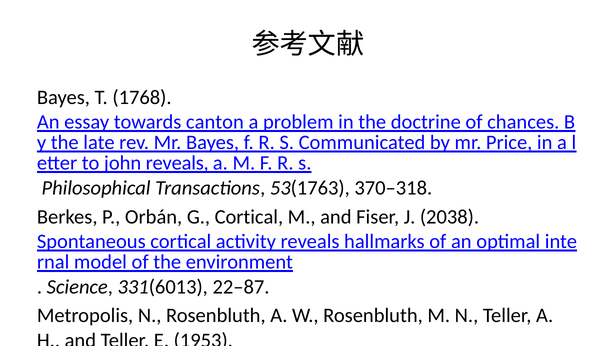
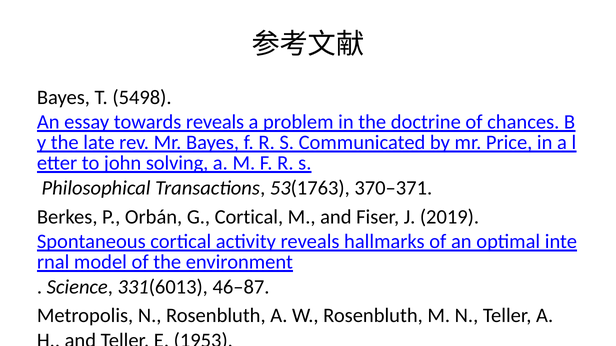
1768: 1768 -> 5498 (142, 98)
towards canton: canton -> reveals (215, 122)
john reveals: reveals -> solving (177, 163)
370–318: 370–318 -> 370–371 (393, 188)
2038: 2038 -> 2019 (450, 217)
22–87: 22–87 -> 46–87 (241, 287)
